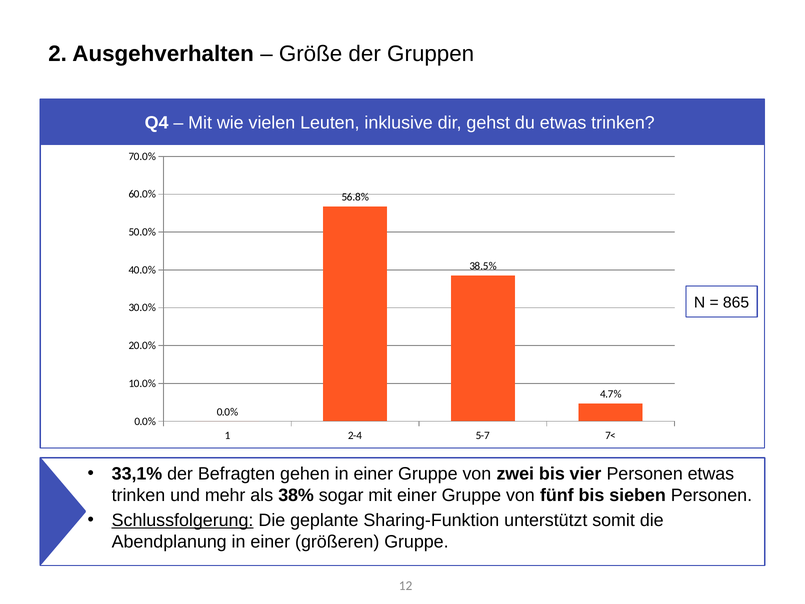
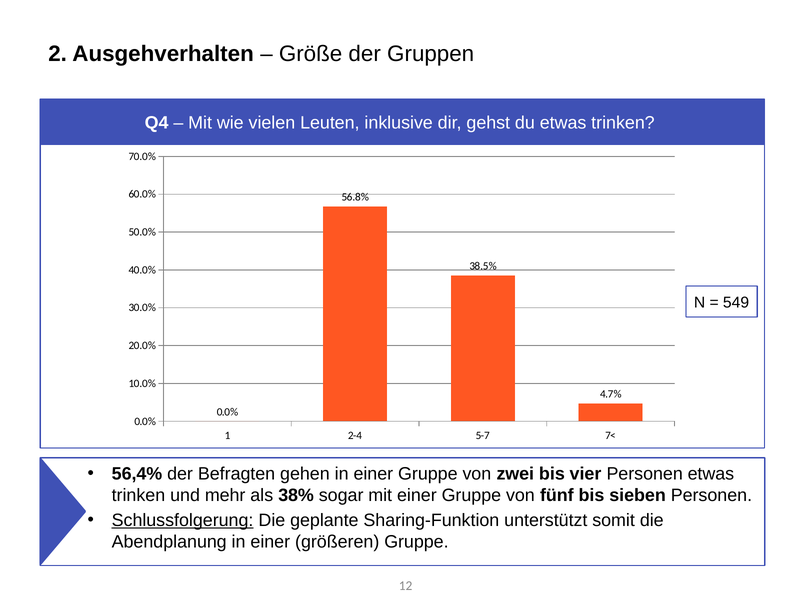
865: 865 -> 549 (736, 302)
33,1%: 33,1% -> 56,4% (137, 474)
